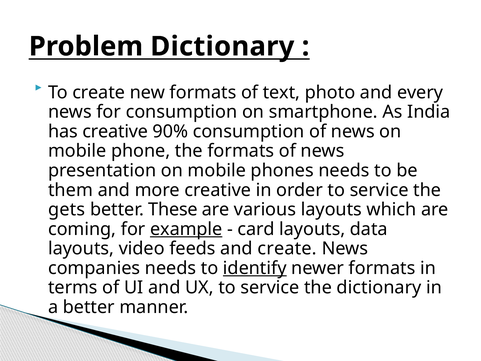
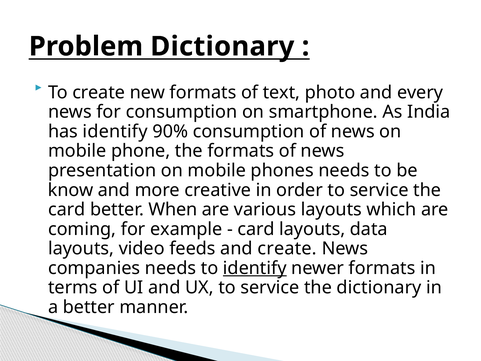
has creative: creative -> identify (115, 131)
them: them -> know (71, 190)
gets: gets -> card (67, 209)
These: These -> When (173, 209)
example underline: present -> none (186, 229)
